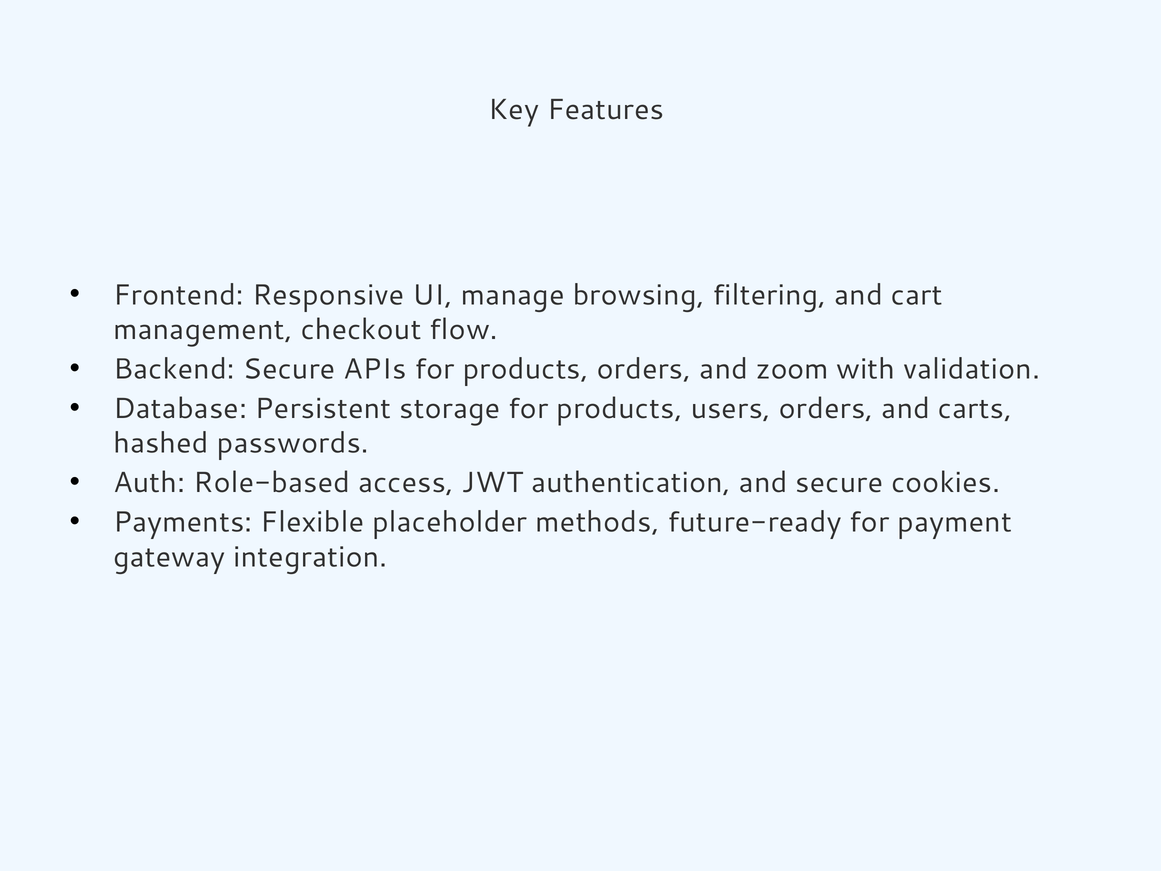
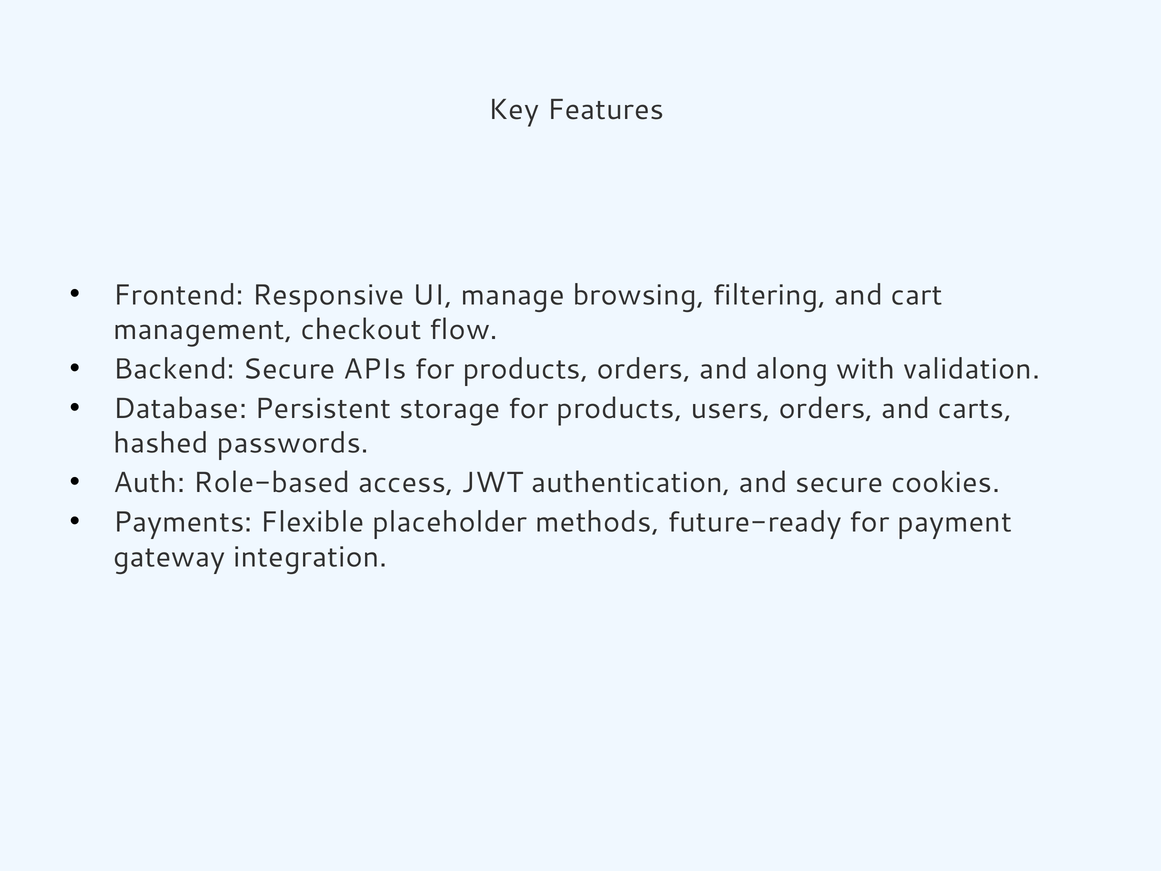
zoom: zoom -> along (792, 369)
